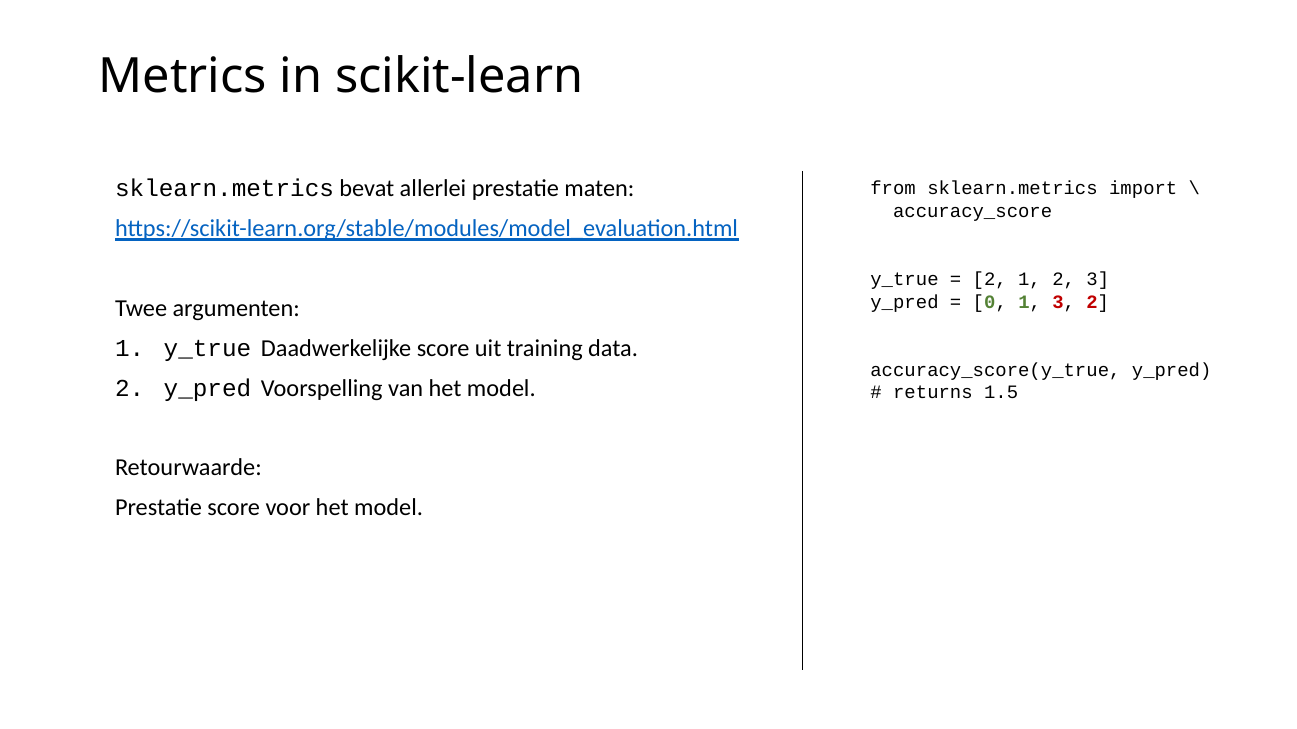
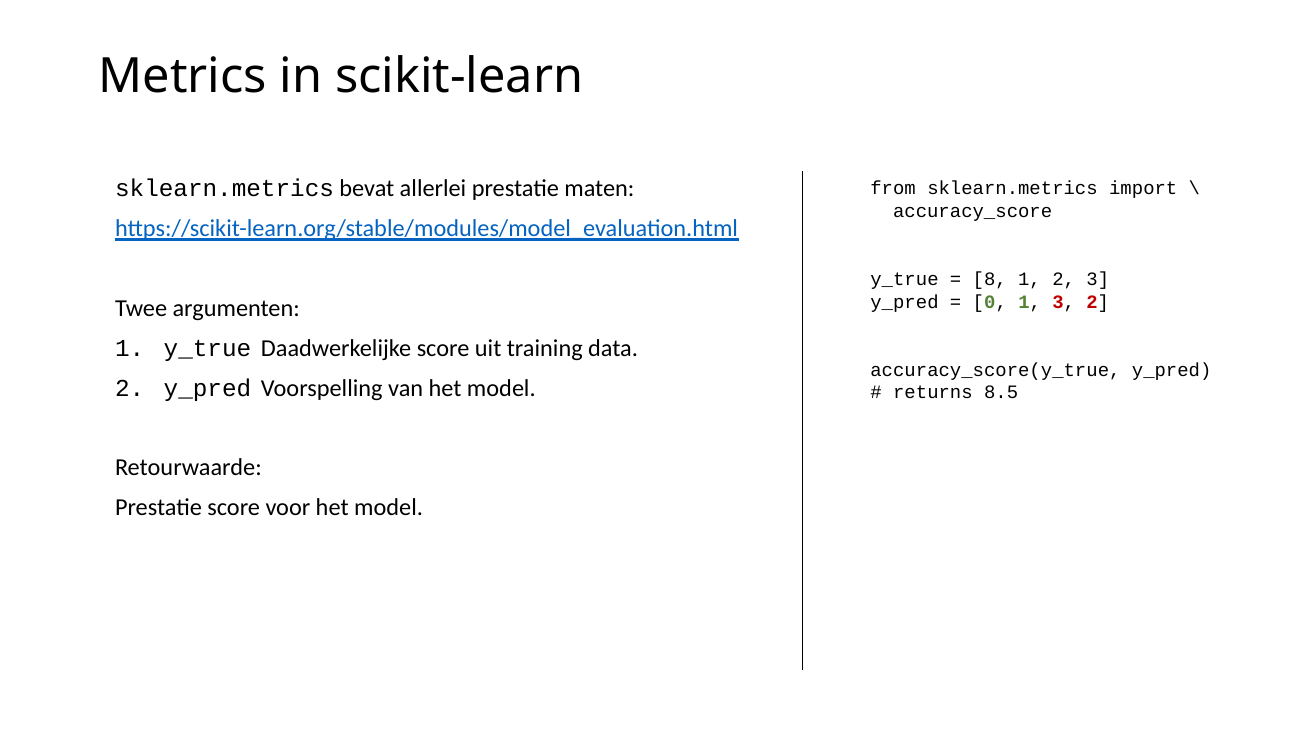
2: 2 -> 8 (990, 279)
1.5: 1.5 -> 8.5 (1001, 393)
